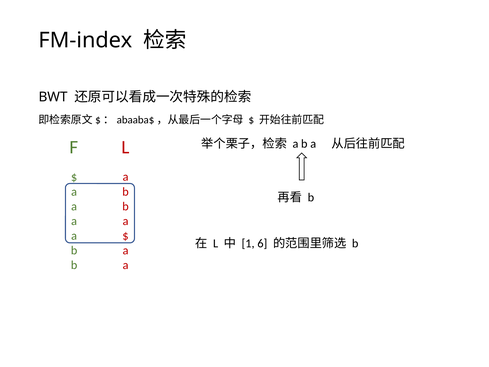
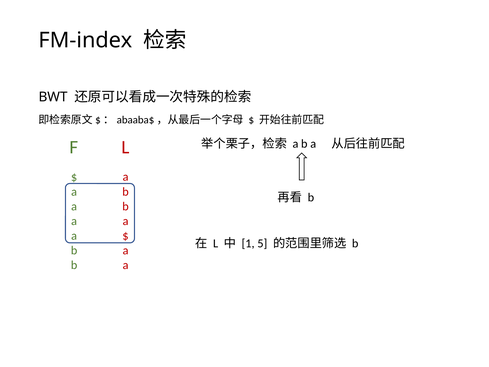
6: 6 -> 5 (262, 243)
